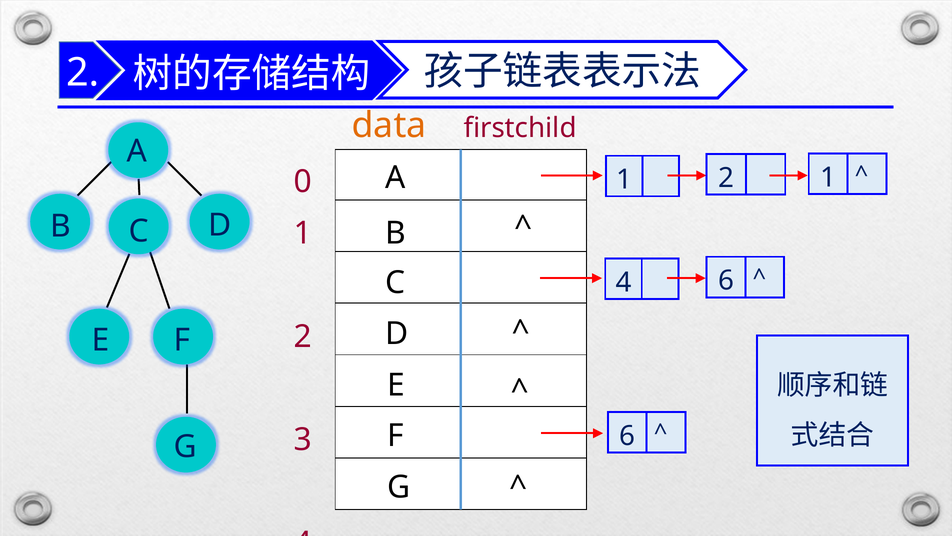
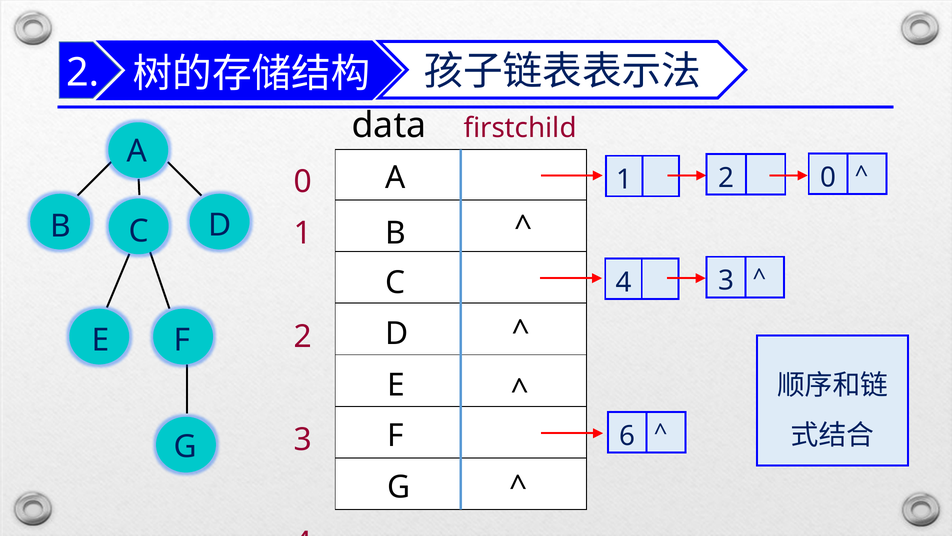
data colour: orange -> black (389, 125)
1 1: 1 -> 0 (828, 177)
4 6: 6 -> 3 (726, 281)
